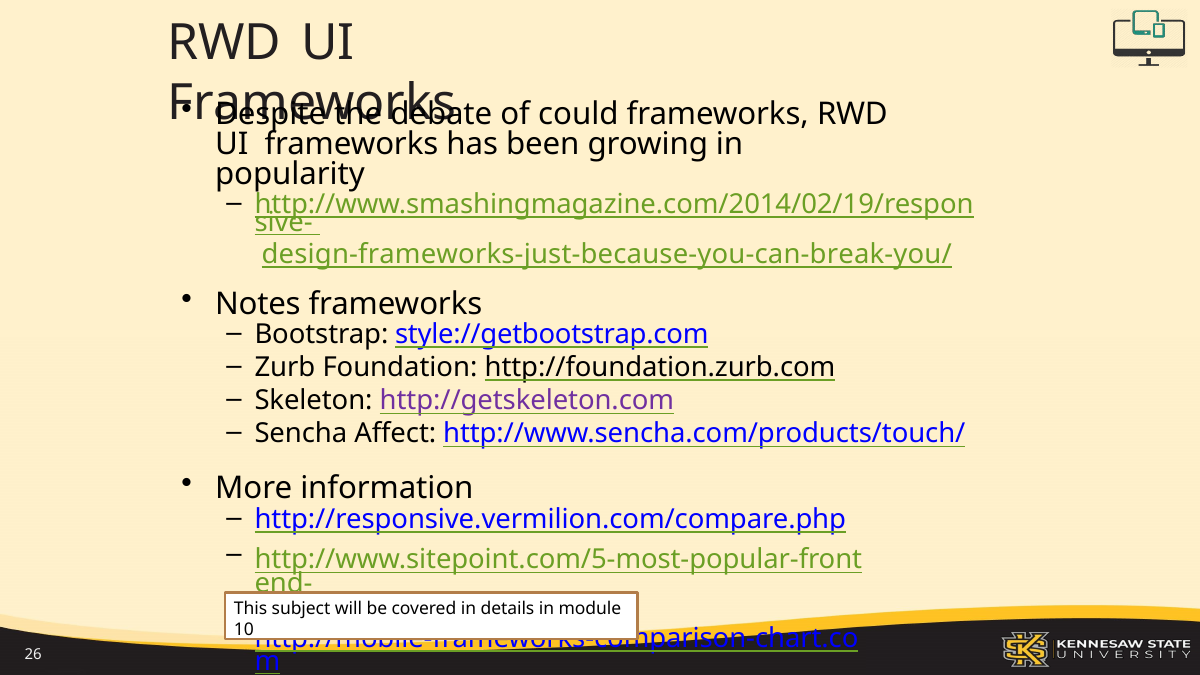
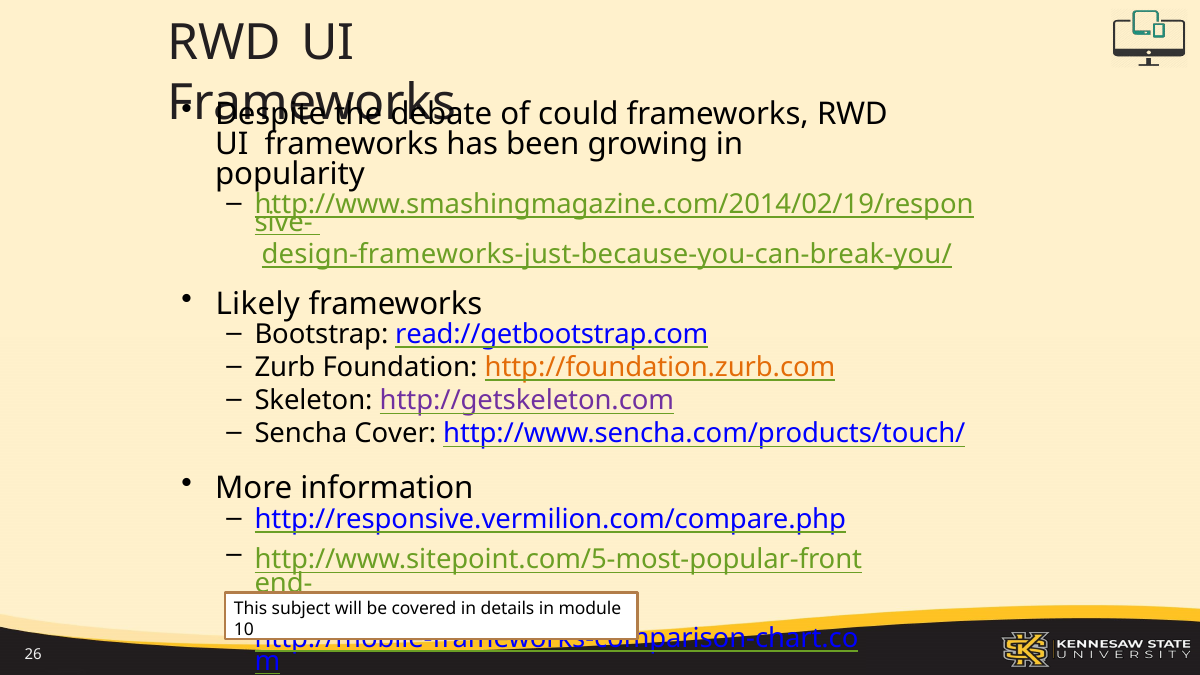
Notes: Notes -> Likely (258, 304)
style://getbootstrap.com: style://getbootstrap.com -> read://getbootstrap.com (552, 335)
http://foundation.zurb.com colour: black -> orange (660, 367)
Affect: Affect -> Cover (395, 434)
